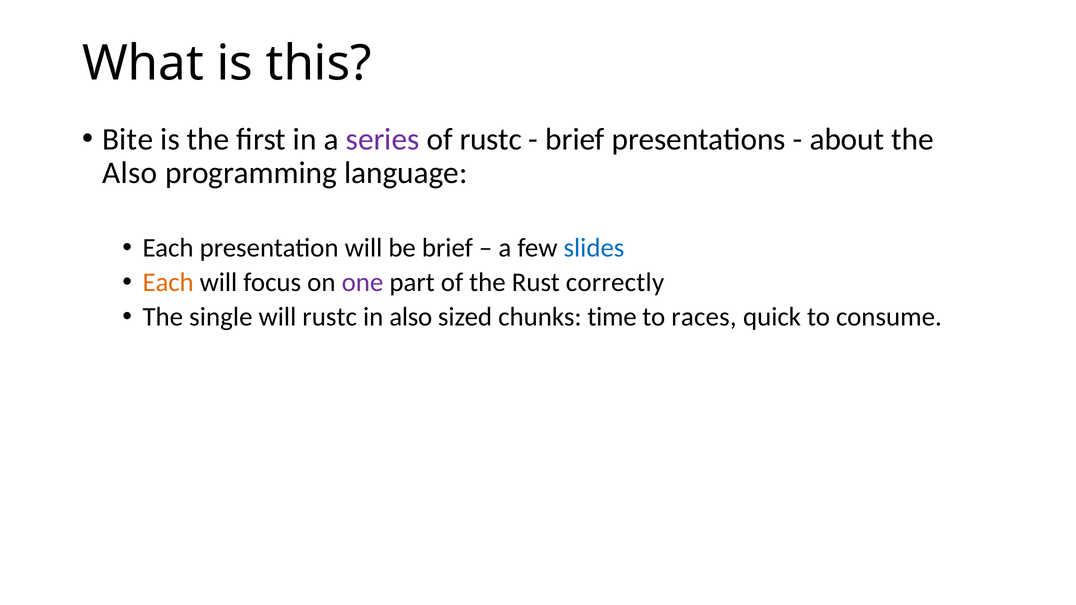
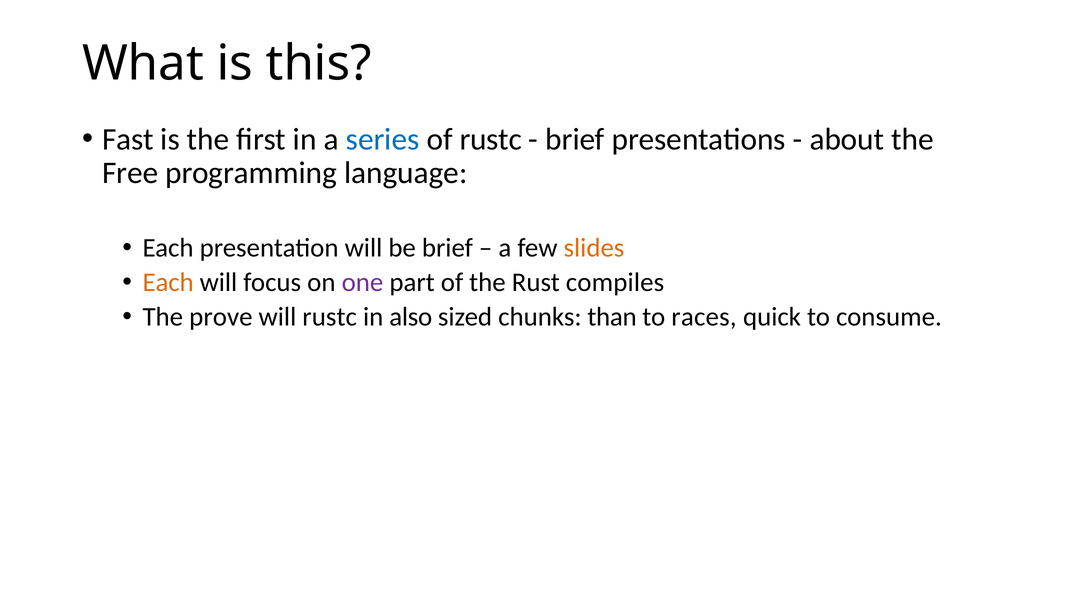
Bite: Bite -> Fast (128, 139)
series colour: purple -> blue (383, 139)
Also: Also -> Free (130, 173)
slides colour: blue -> orange (594, 248)
correctly: correctly -> compiles (615, 283)
single: single -> prove (221, 317)
time: time -> than (612, 317)
